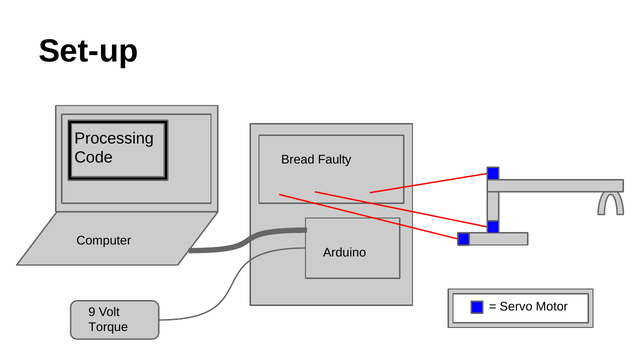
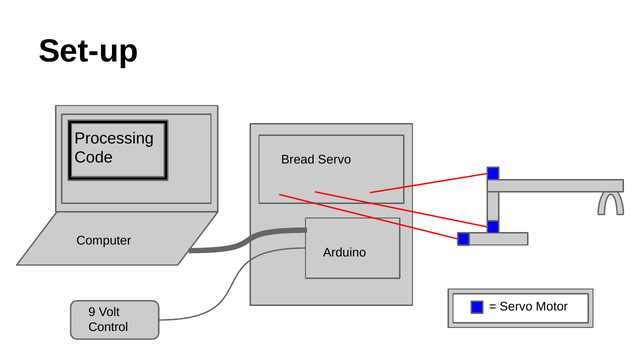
Bread Faulty: Faulty -> Servo (335, 160)
Torque: Torque -> Control (108, 327)
